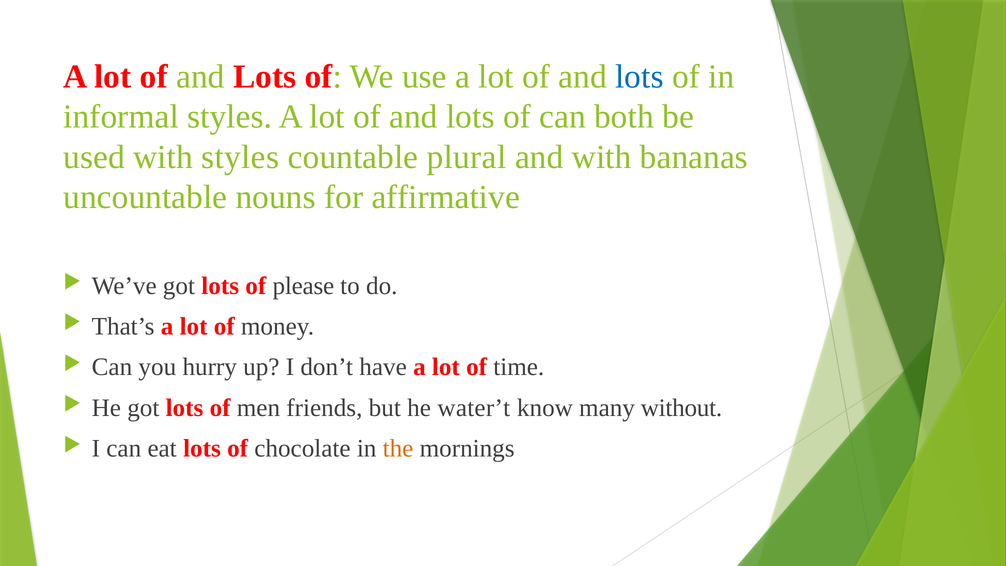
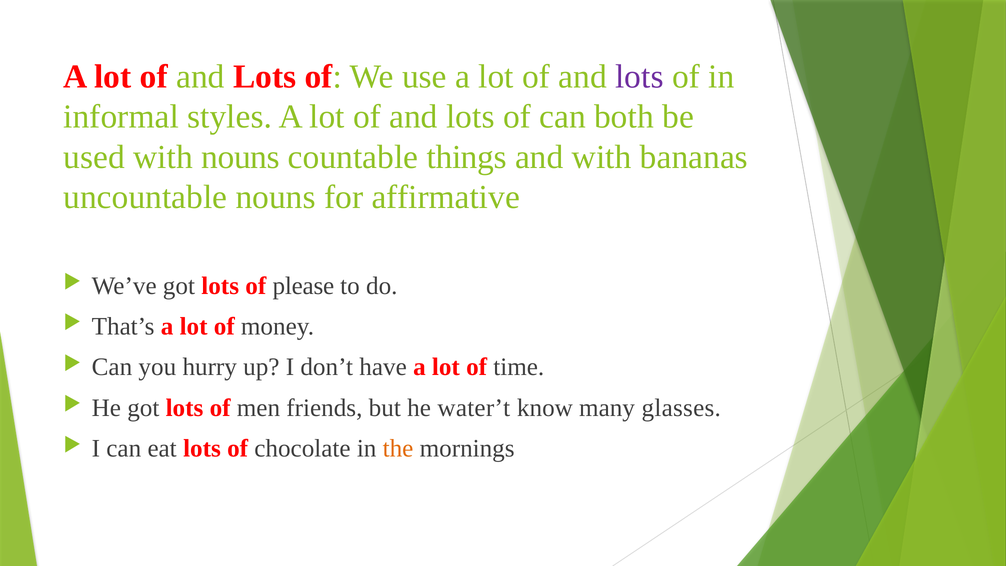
lots colour: blue -> purple (639, 77)
with styles: styles -> nouns (241, 157)
plural: plural -> things (467, 157)
without: without -> glasses (681, 408)
